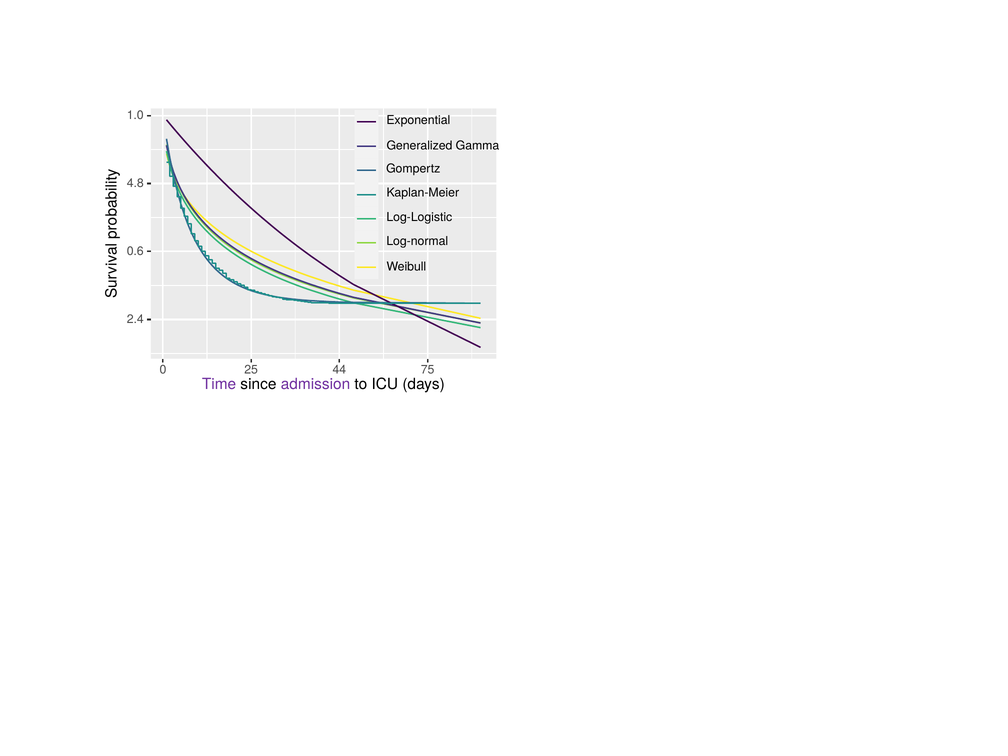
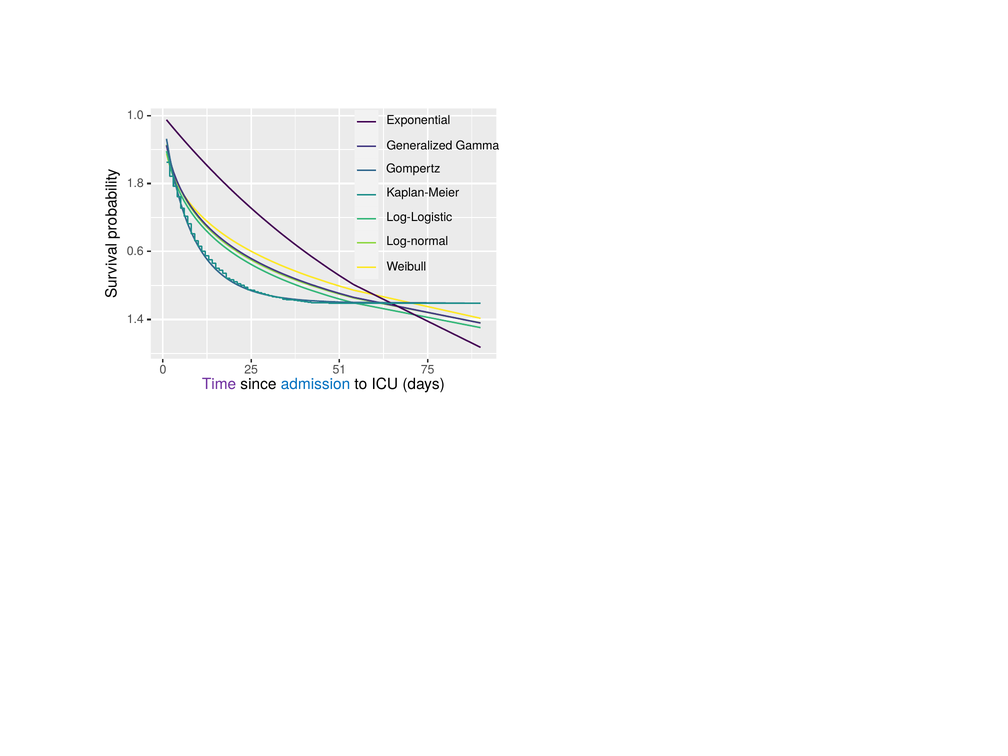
4.8: 4.8 -> 1.8 (135, 183)
2.4: 2.4 -> 1.4 (135, 319)
44: 44 -> 51 (339, 370)
admission colour: purple -> blue (316, 384)
